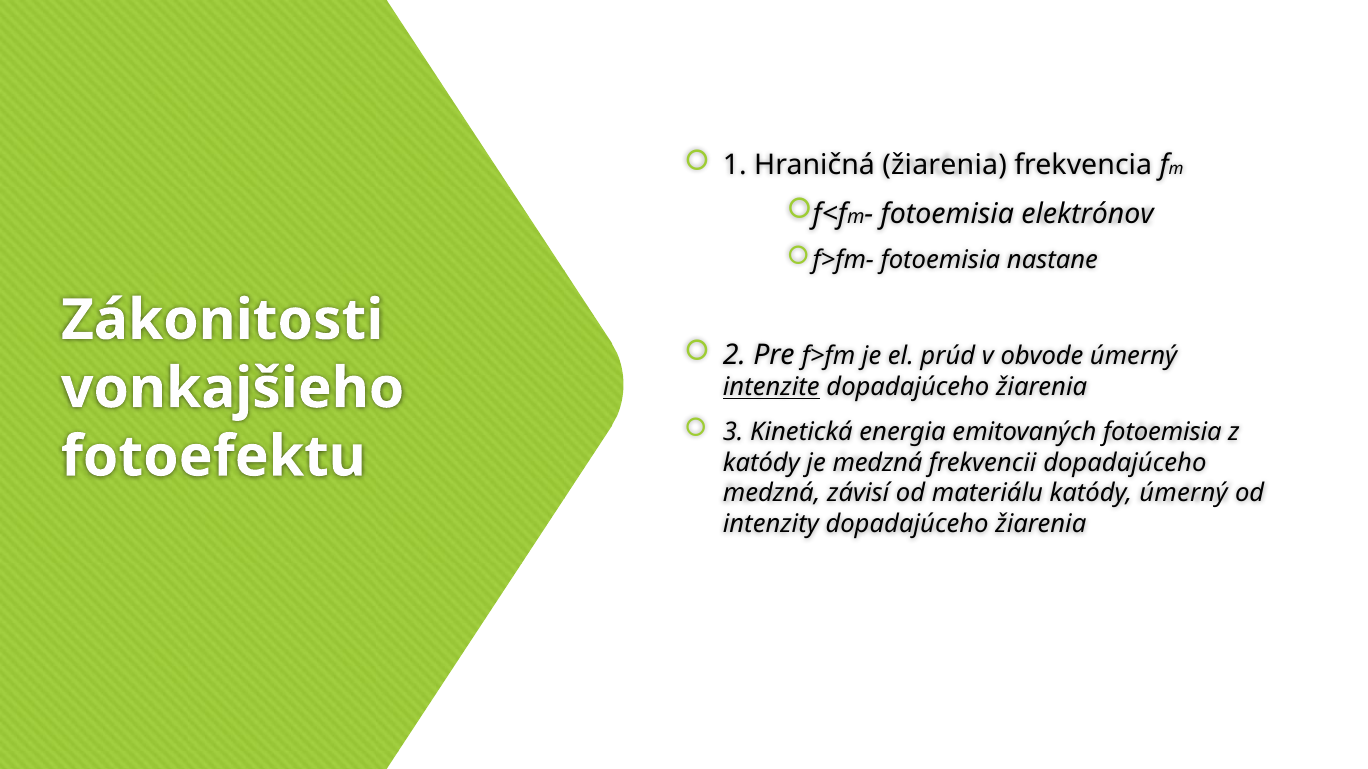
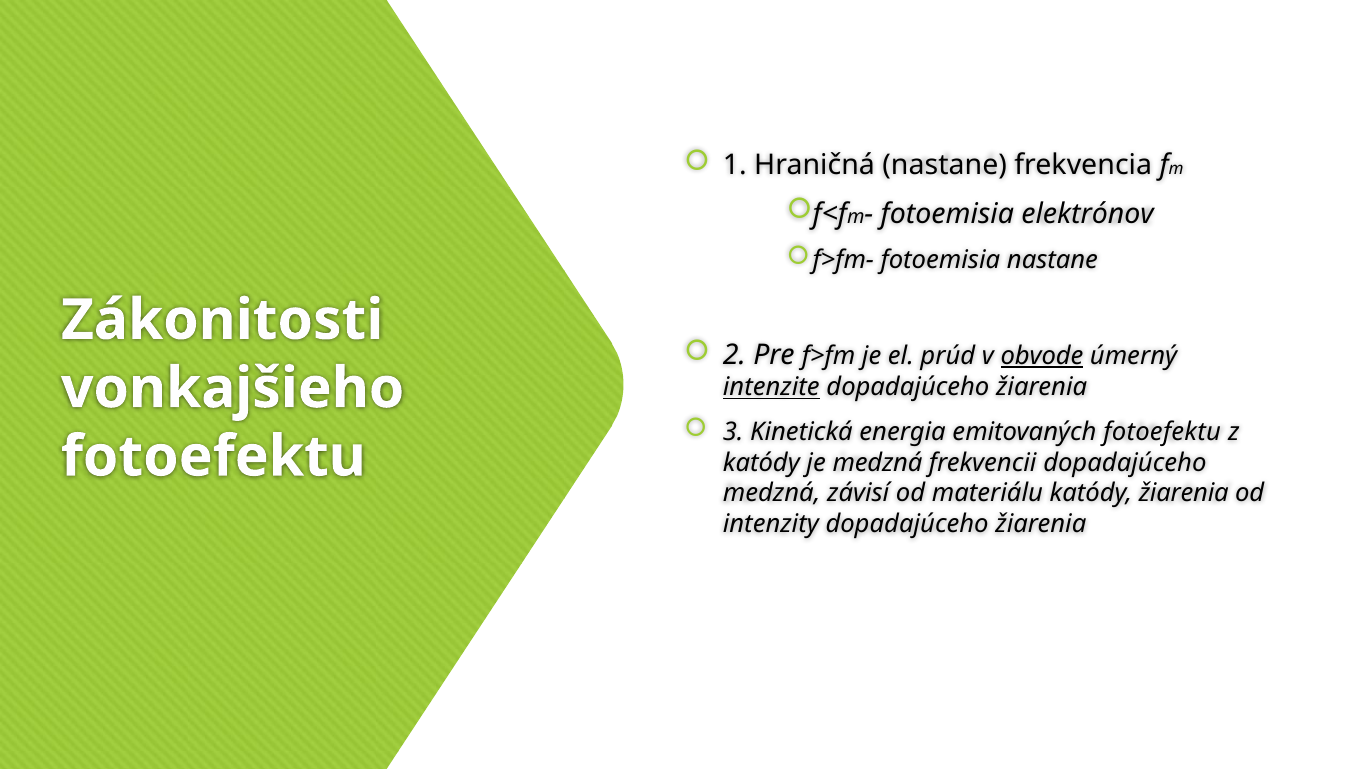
Hraničná žiarenia: žiarenia -> nastane (945, 165)
obvode underline: none -> present (1042, 356)
emitovaných fotoemisia: fotoemisia -> fotoefektu (1162, 432)
katódy úmerný: úmerný -> žiarenia (1184, 494)
